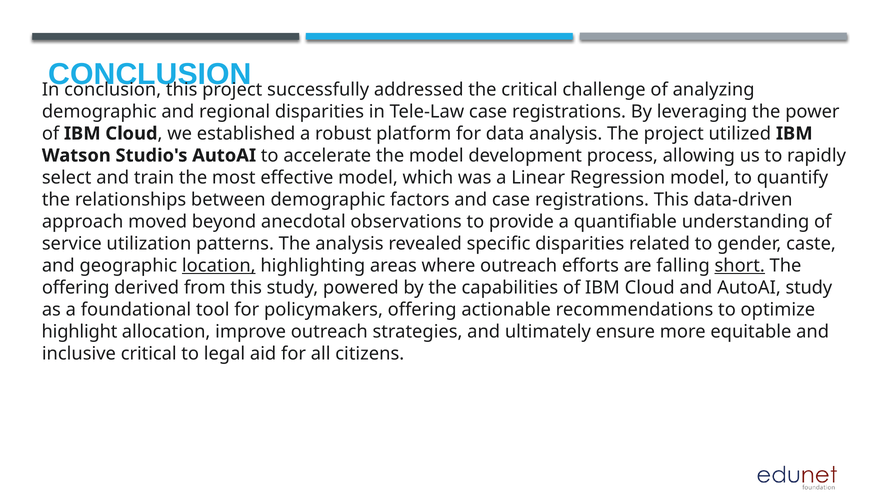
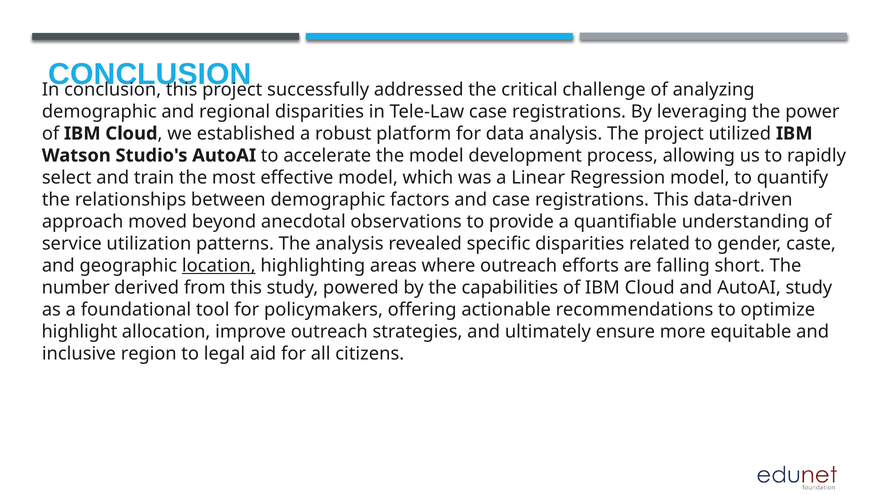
short underline: present -> none (740, 265)
offering: offering -> number (76, 287)
inclusive critical: critical -> region (149, 353)
